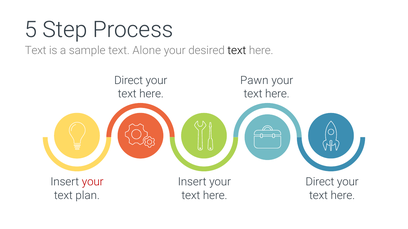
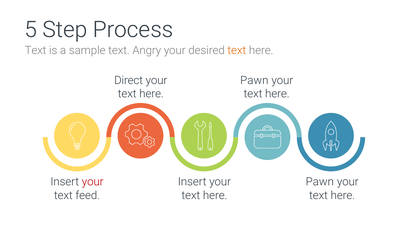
Alone: Alone -> Angry (147, 50)
text colour: black -> orange (237, 50)
Direct: Direct -> Pawn (320, 182)
plan: plan -> feed (88, 196)
